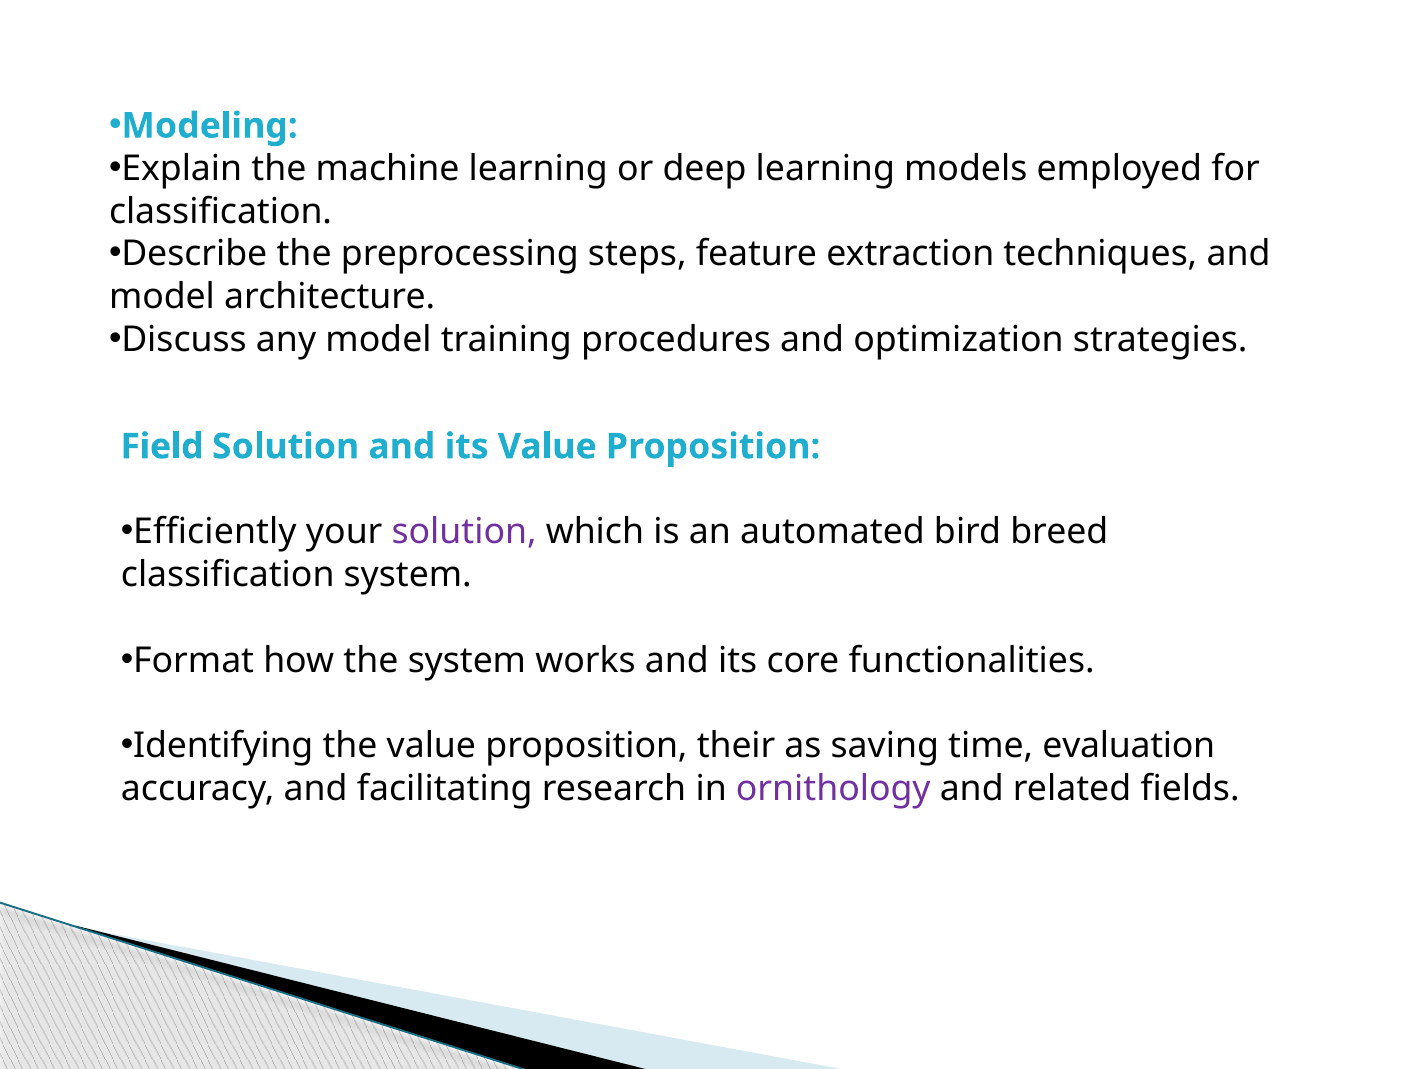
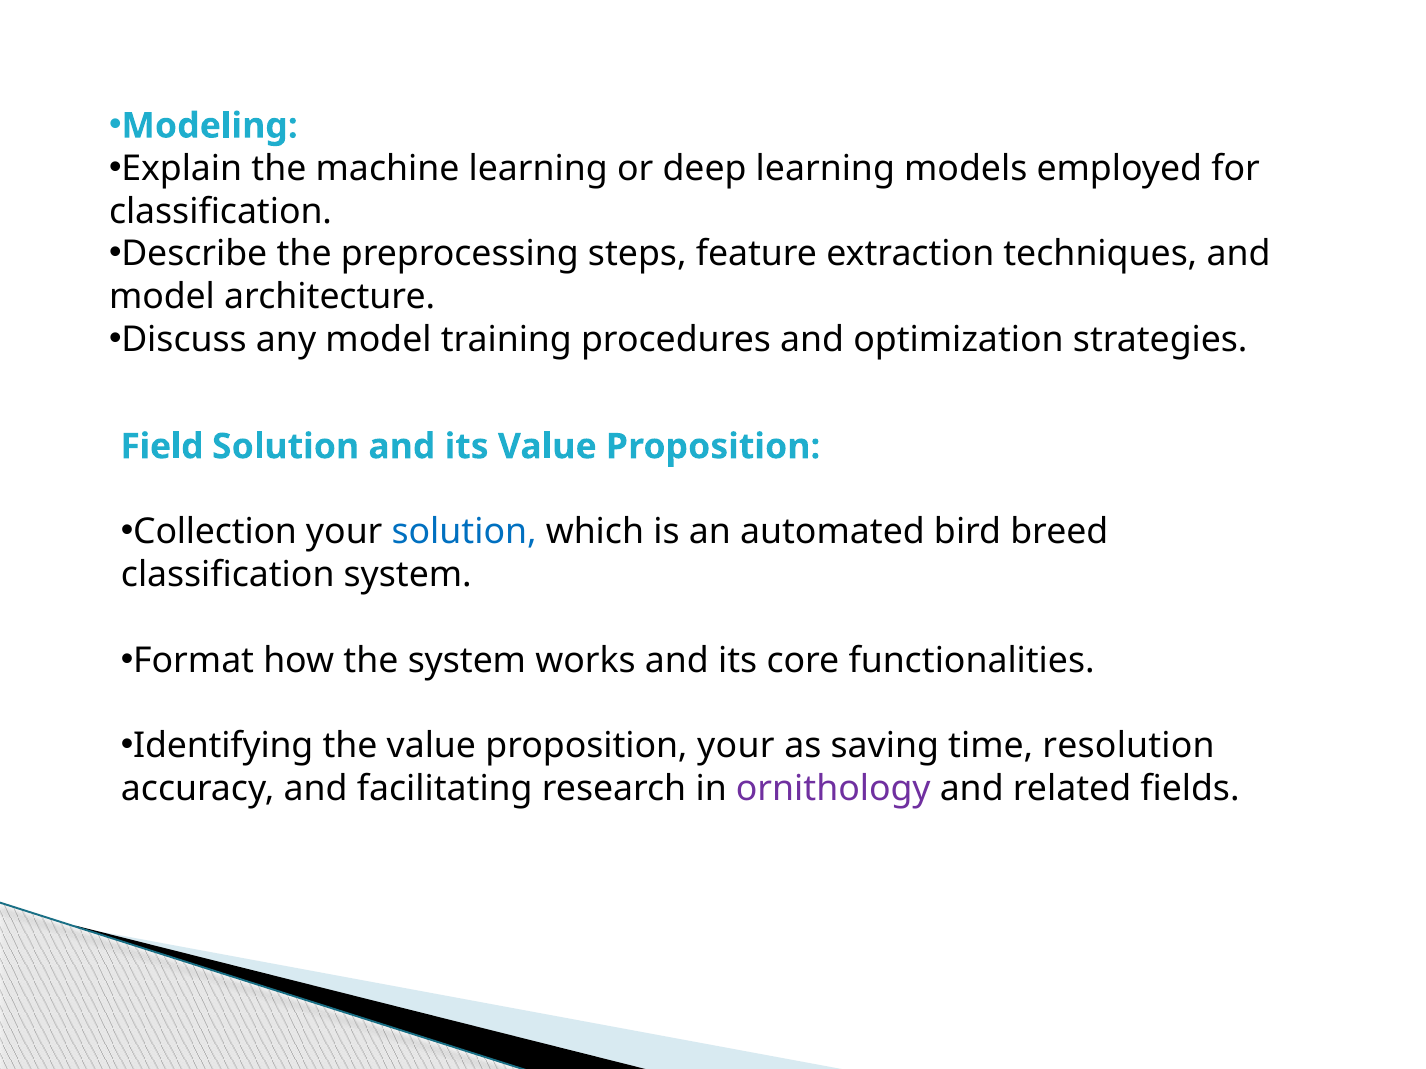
Efficiently: Efficiently -> Collection (215, 532)
solution colour: purple -> blue (464, 532)
proposition their: their -> your (736, 746)
evaluation: evaluation -> resolution (1129, 746)
